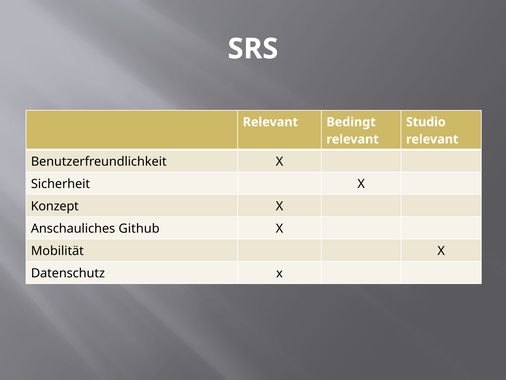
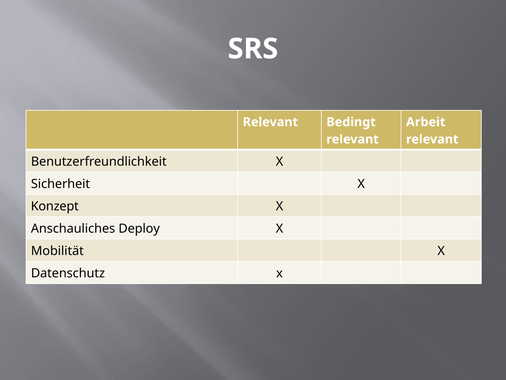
Studio: Studio -> Arbeit (426, 122)
Github: Github -> Deploy (139, 228)
